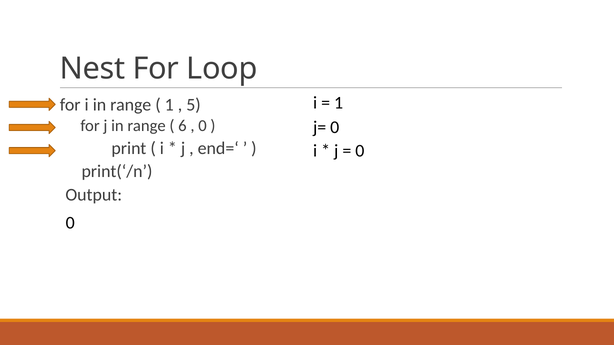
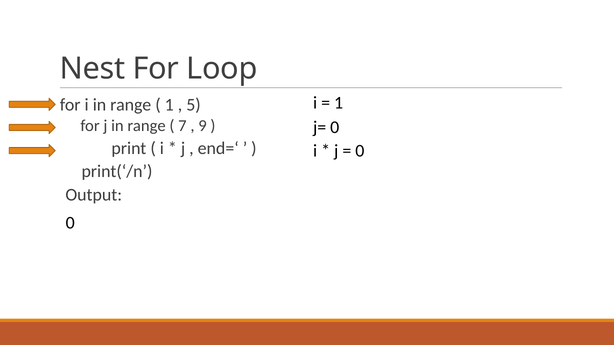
6: 6 -> 7 (182, 126)
0: 0 -> 9 (203, 126)
